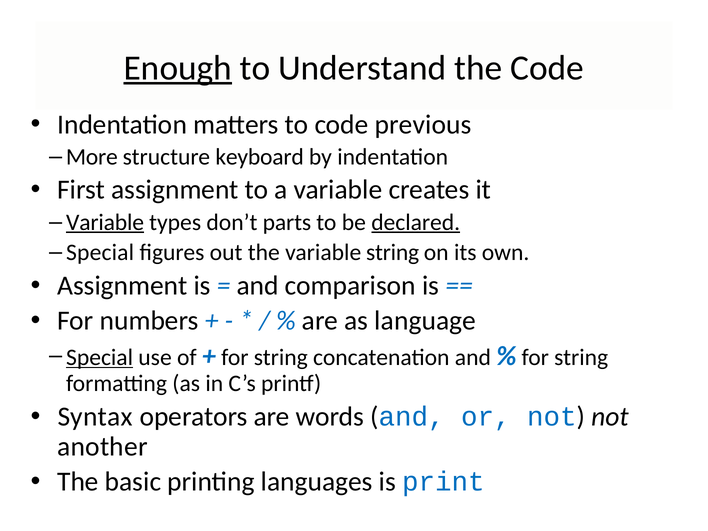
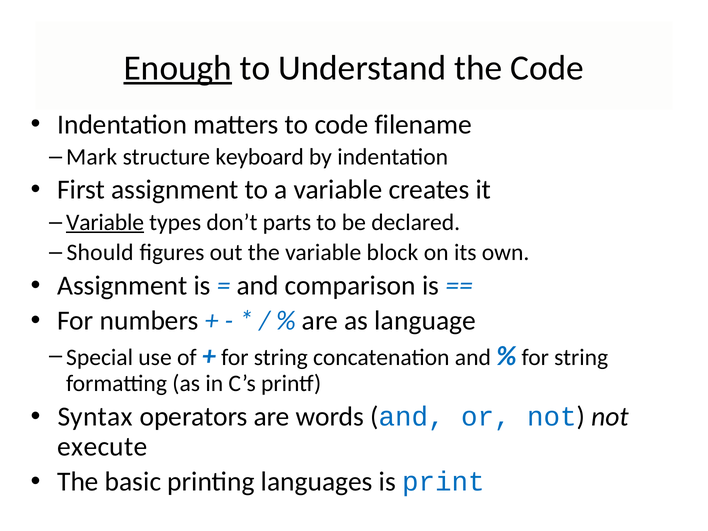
previous: previous -> filename (423, 124)
More: More -> Mark (92, 157)
declared underline: present -> none (416, 222)
Special: Special -> Should (100, 252)
variable string: string -> block (392, 252)
Special underline: present -> none (100, 357)
another: another -> execute (102, 447)
